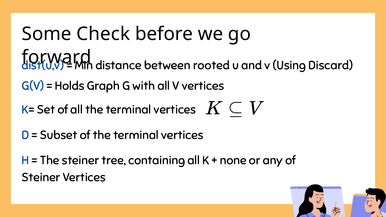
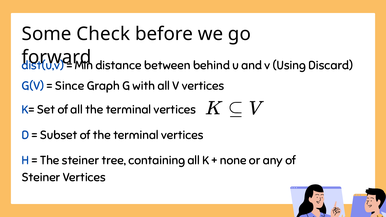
rooted: rooted -> behind (211, 65)
Holds: Holds -> Since (70, 86)
